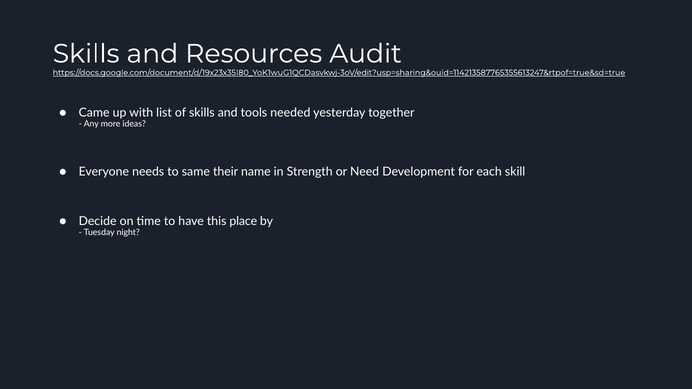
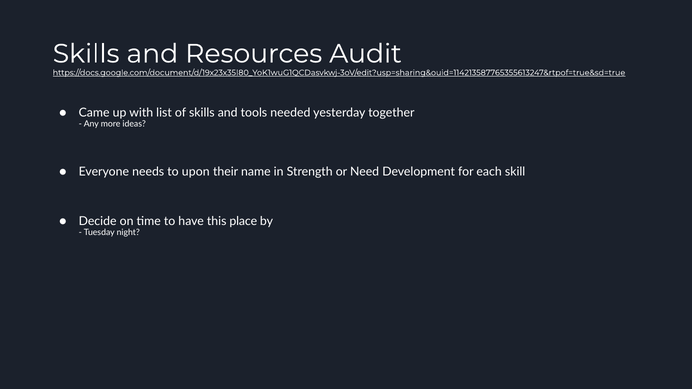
same: same -> upon (196, 172)
